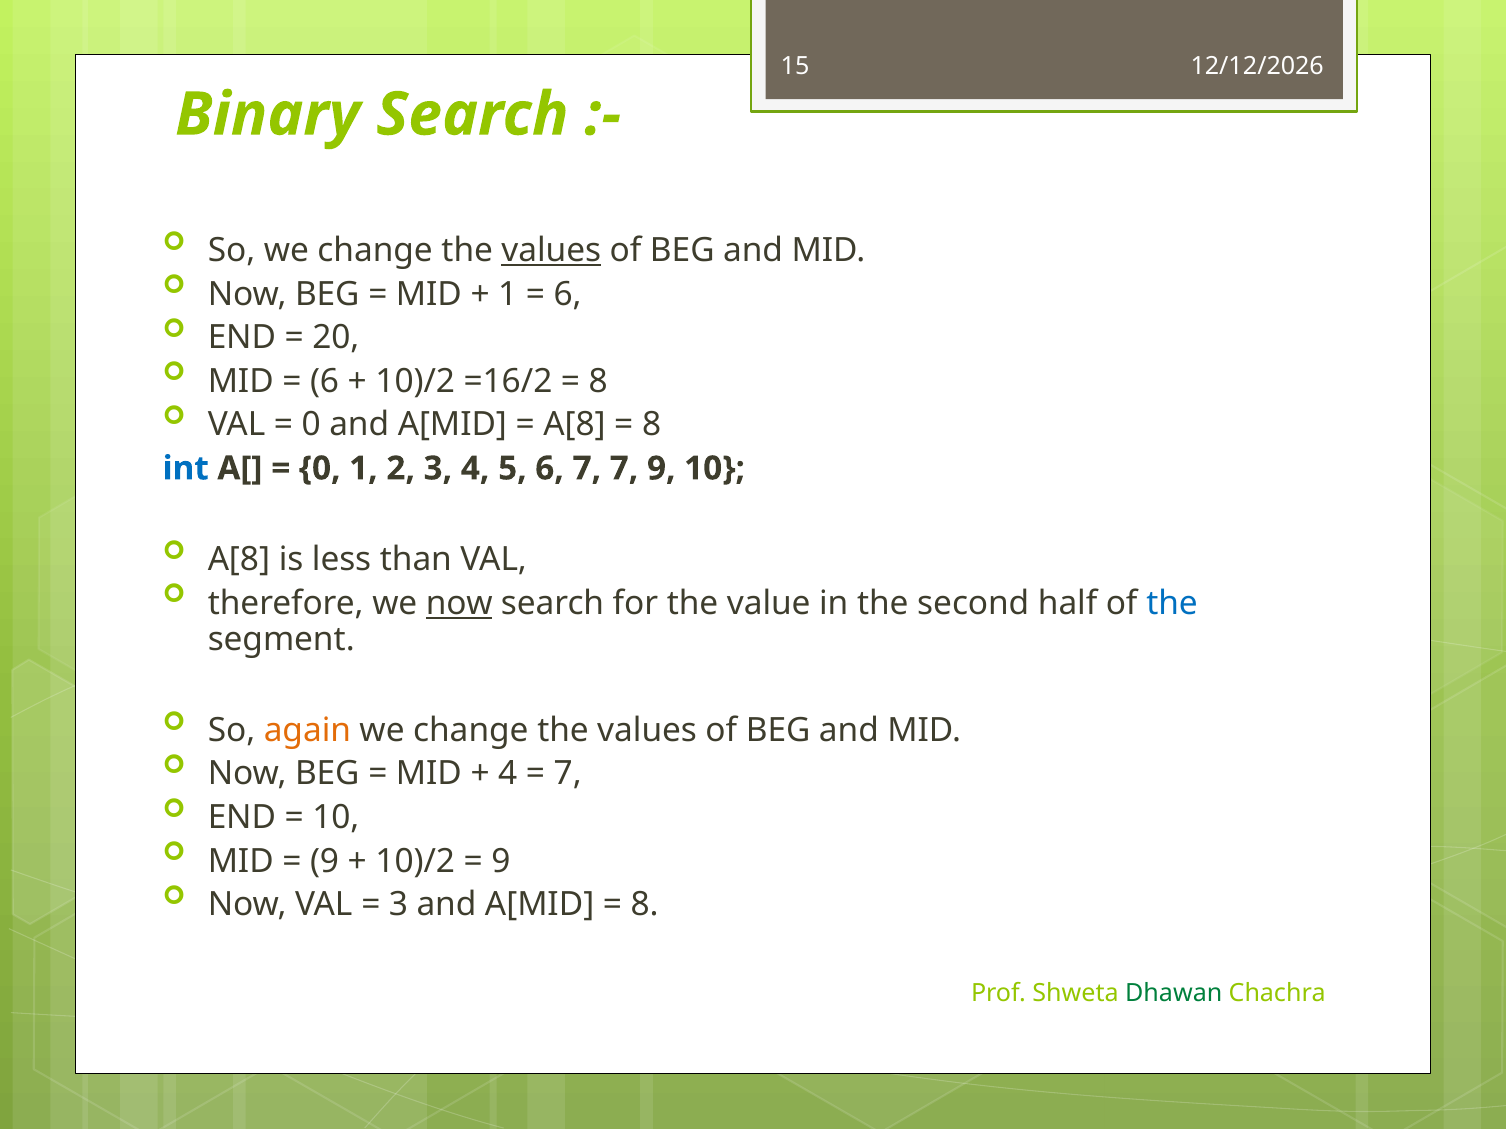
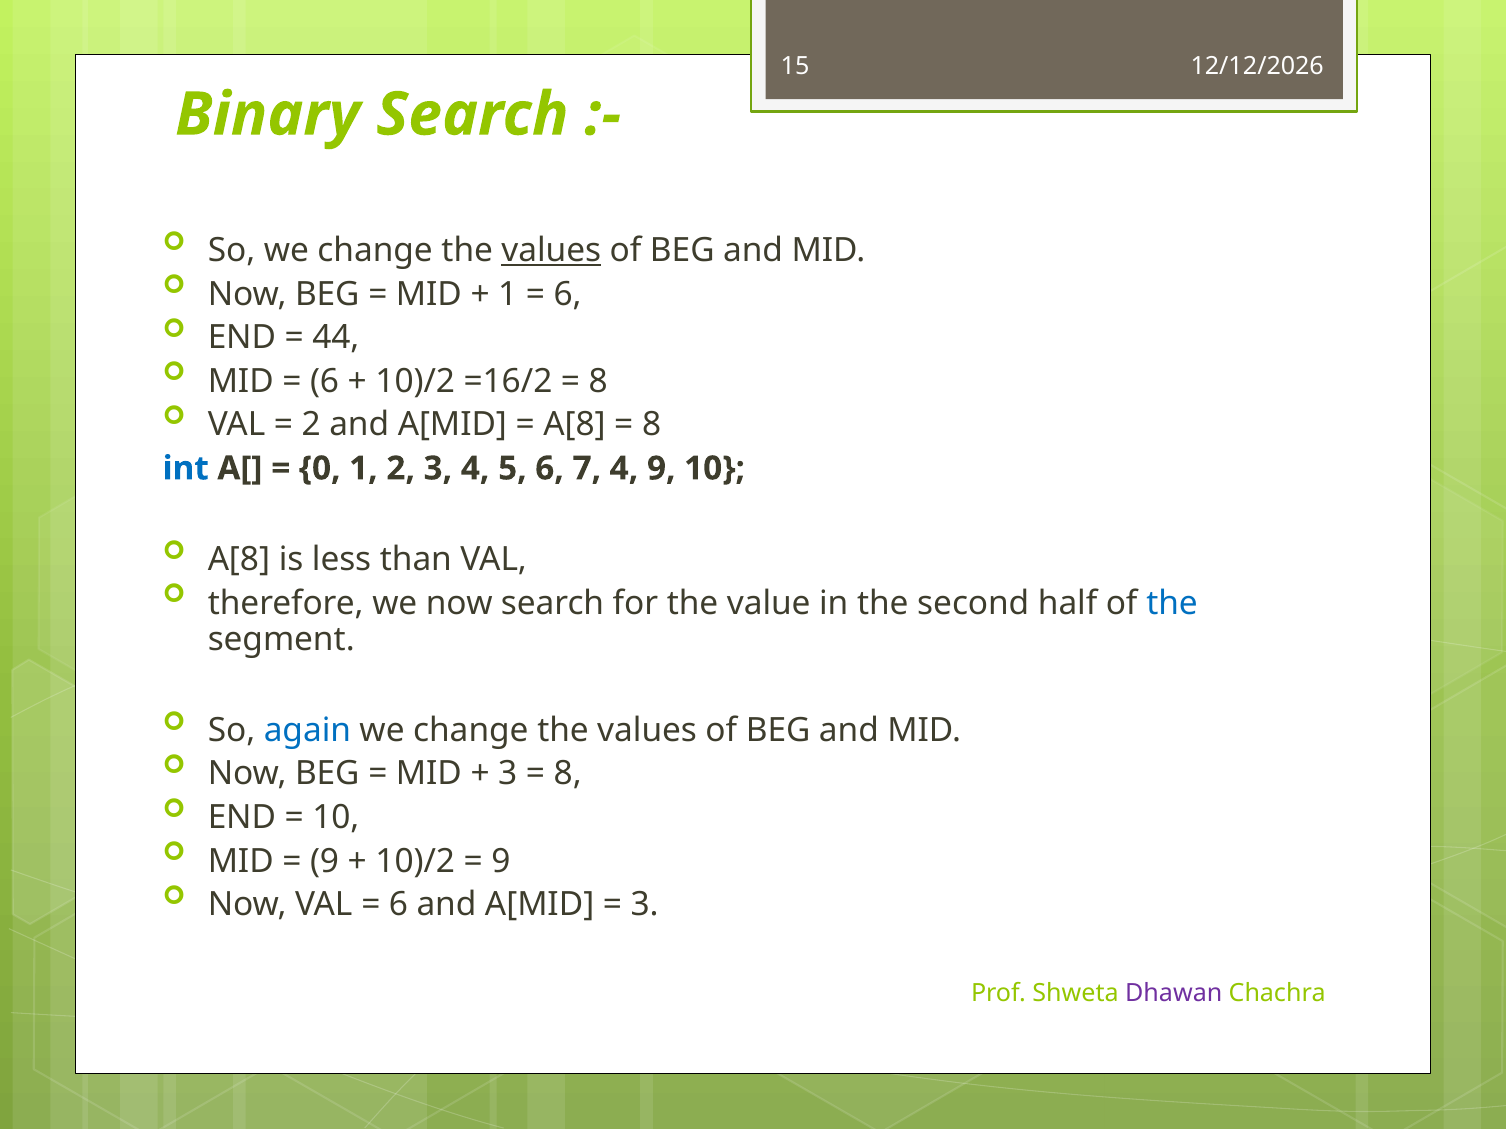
20: 20 -> 44 (336, 338)
0: 0 -> 2 (311, 425)
7 7: 7 -> 4 (624, 469)
now underline: present -> none (459, 603)
again colour: orange -> blue (307, 731)
4: 4 -> 3 (508, 774)
7: 7 -> 8 (568, 774)
3: 3 -> 6 (398, 905)
8: 8 -> 3 (645, 905)
Dhawan colour: green -> purple (1174, 994)
